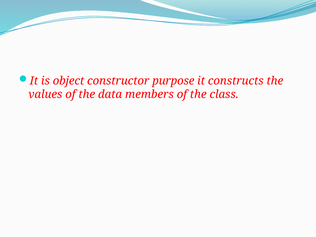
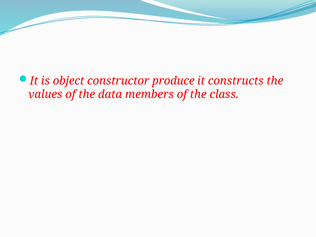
purpose: purpose -> produce (173, 81)
